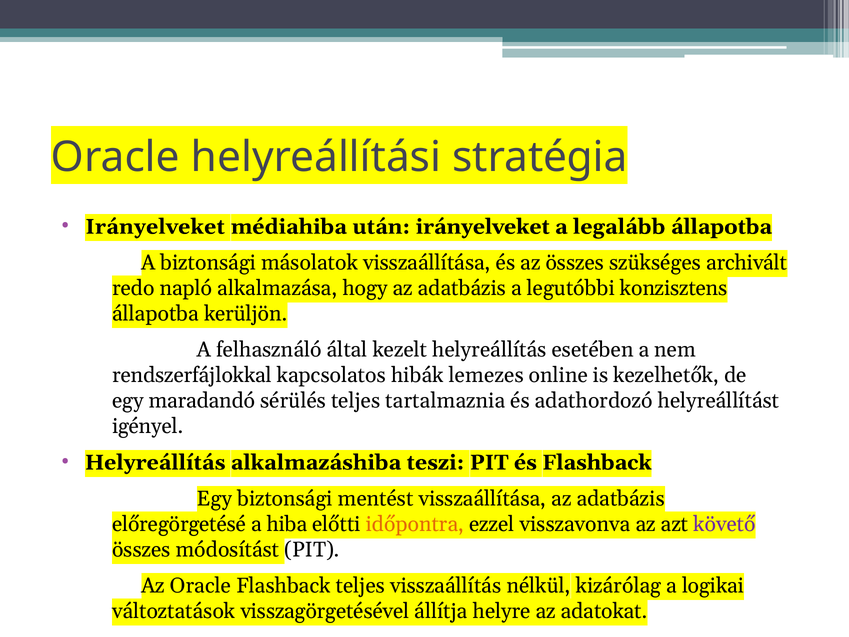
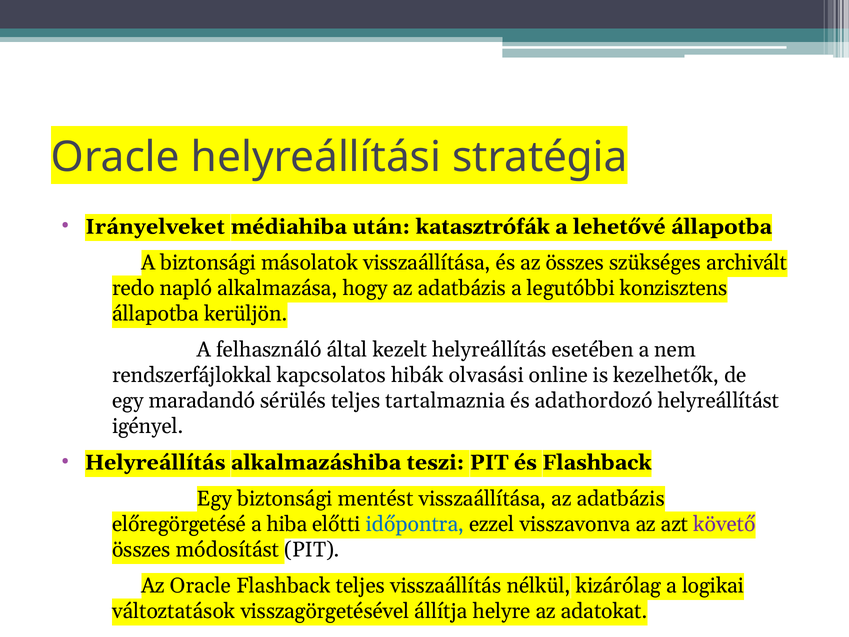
után irányelveket: irányelveket -> katasztrófák (483, 227)
legalább: legalább -> lehetővé (619, 227)
lemezes: lemezes -> olvasási (486, 375)
időpontra colour: orange -> blue (415, 524)
